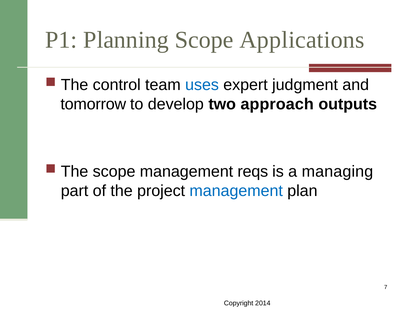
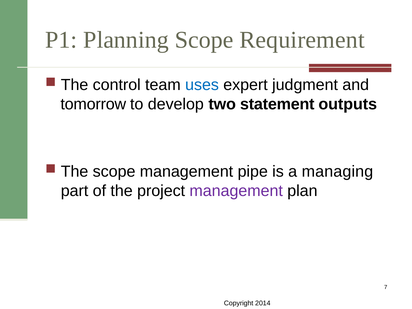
Applications: Applications -> Requirement (302, 40)
approach: approach -> statement (277, 104)
reqs: reqs -> pipe (253, 171)
management colour: blue -> purple (236, 191)
